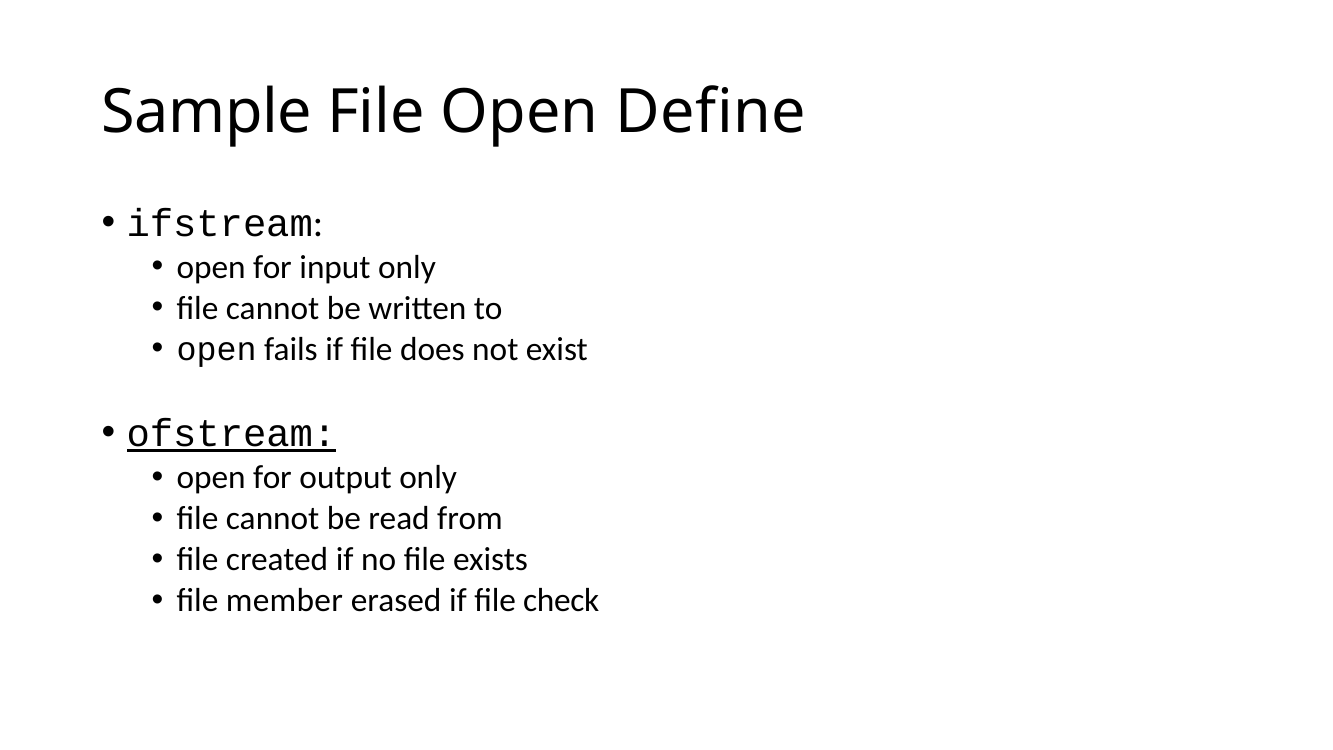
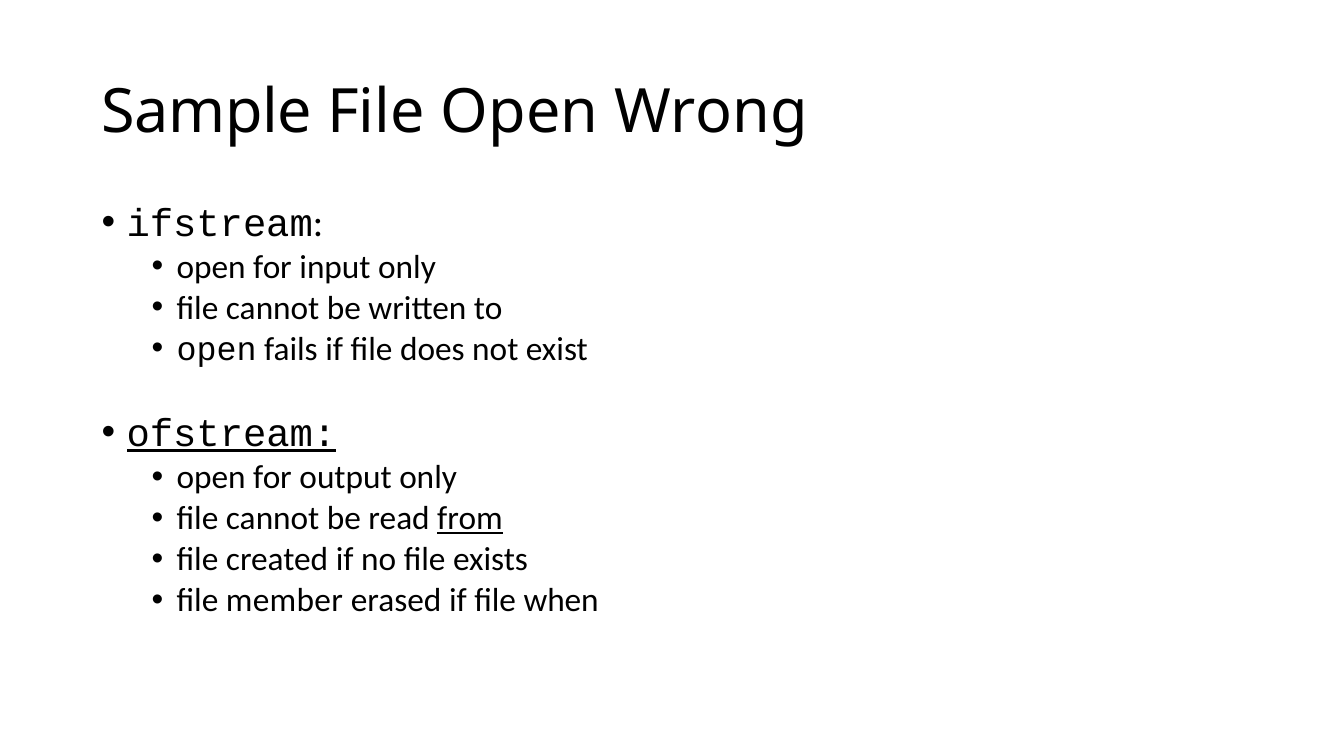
Define: Define -> Wrong (711, 112)
from underline: none -> present (470, 519)
check: check -> when (561, 601)
